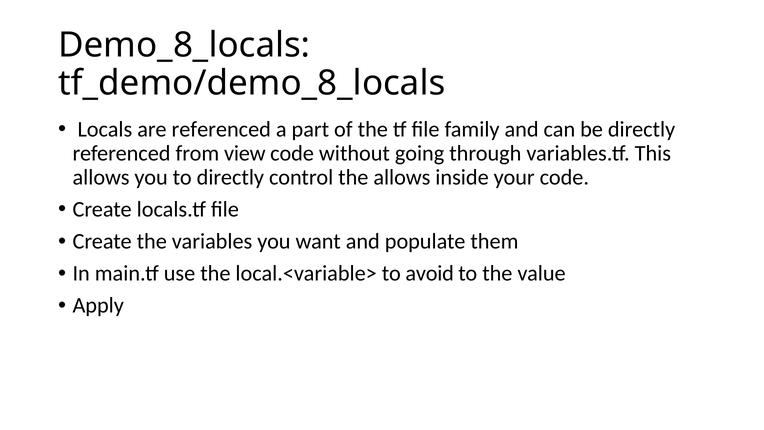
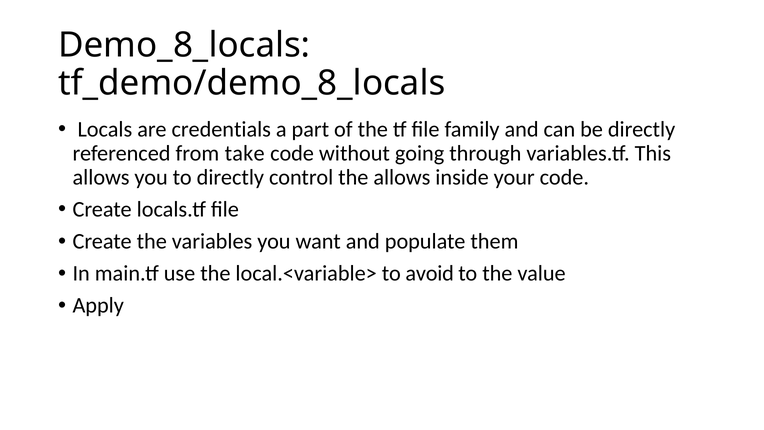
are referenced: referenced -> credentials (221, 129)
view: view -> take (245, 153)
